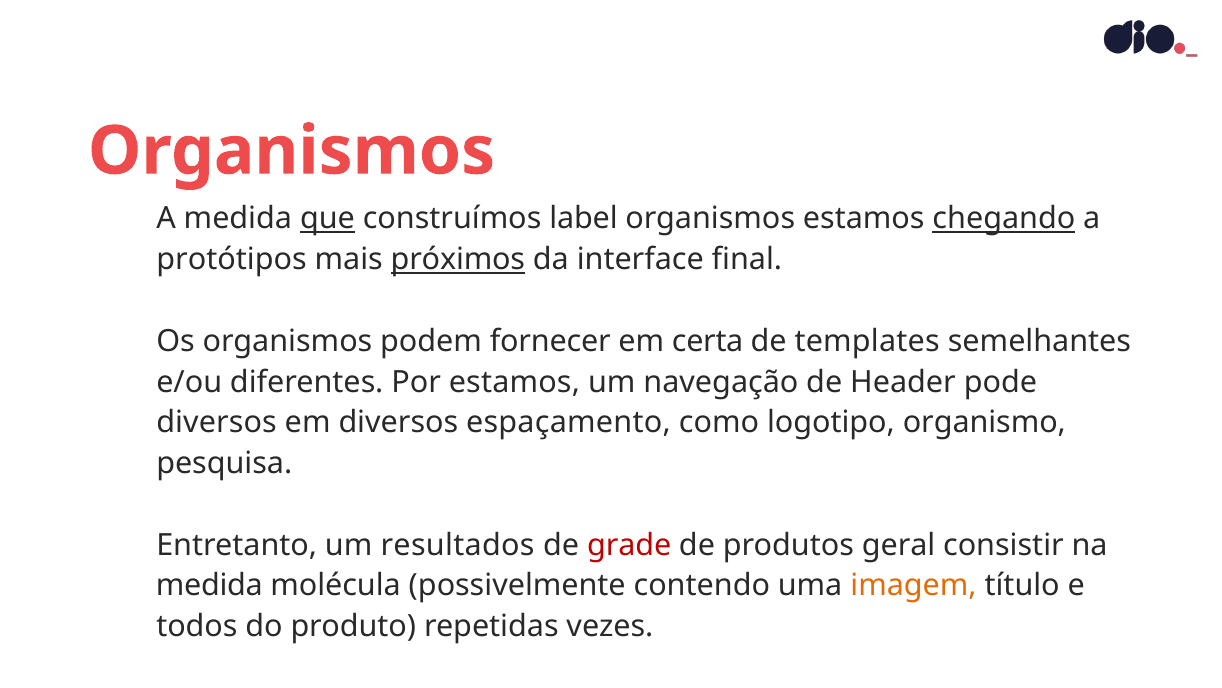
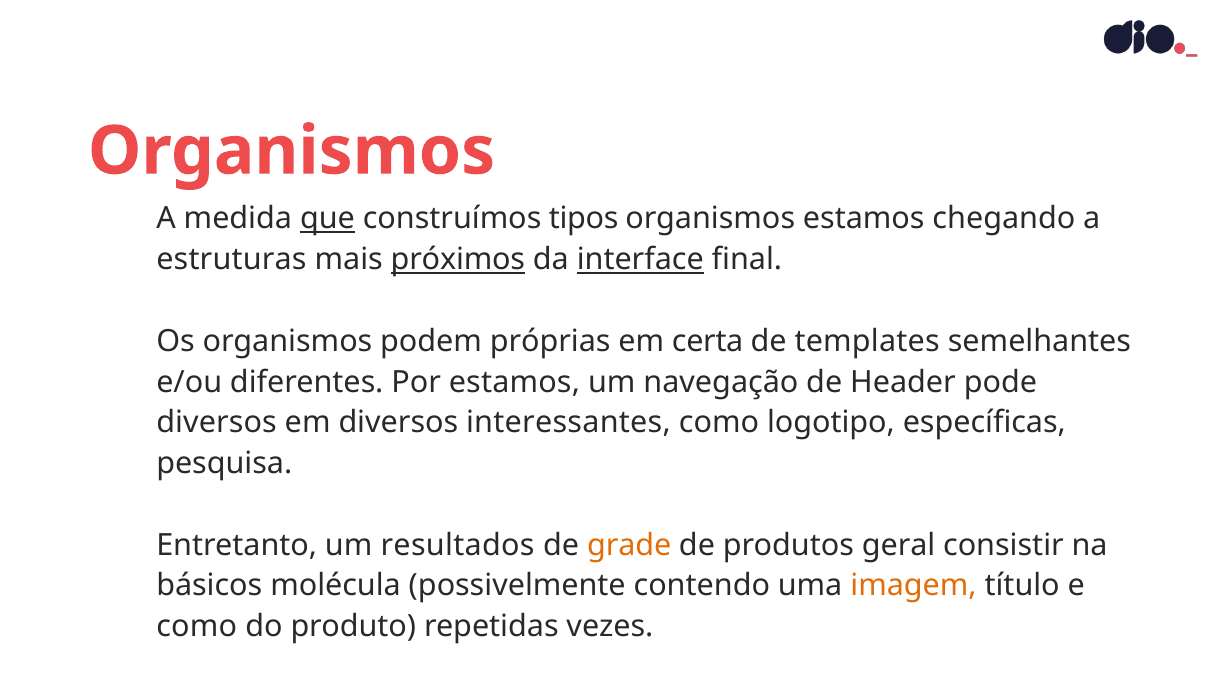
label: label -> tipos (584, 219)
chegando underline: present -> none (1004, 219)
protótipos: protótipos -> estruturas (231, 259)
interface underline: none -> present (640, 259)
fornecer: fornecer -> próprias (550, 341)
espaçamento: espaçamento -> interessantes (568, 422)
organismo: organismo -> específicas (984, 422)
grade colour: red -> orange (629, 545)
medida: medida -> básicos (209, 585)
todos: todos -> como (197, 626)
